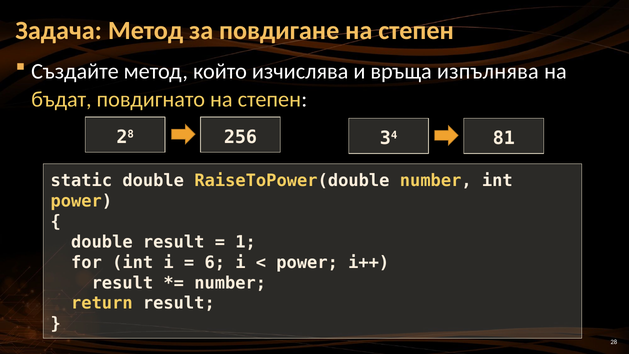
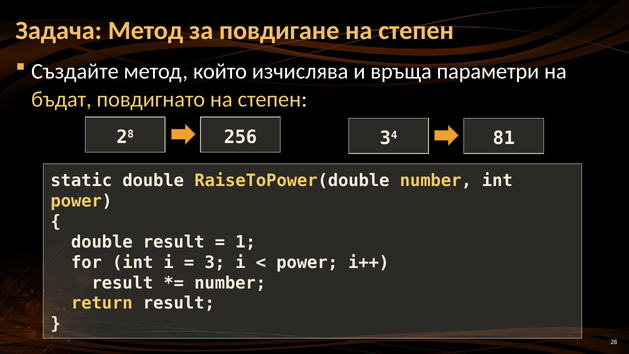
изпълнява: изпълнява -> параметри (488, 71)
6: 6 -> 3 (215, 262)
